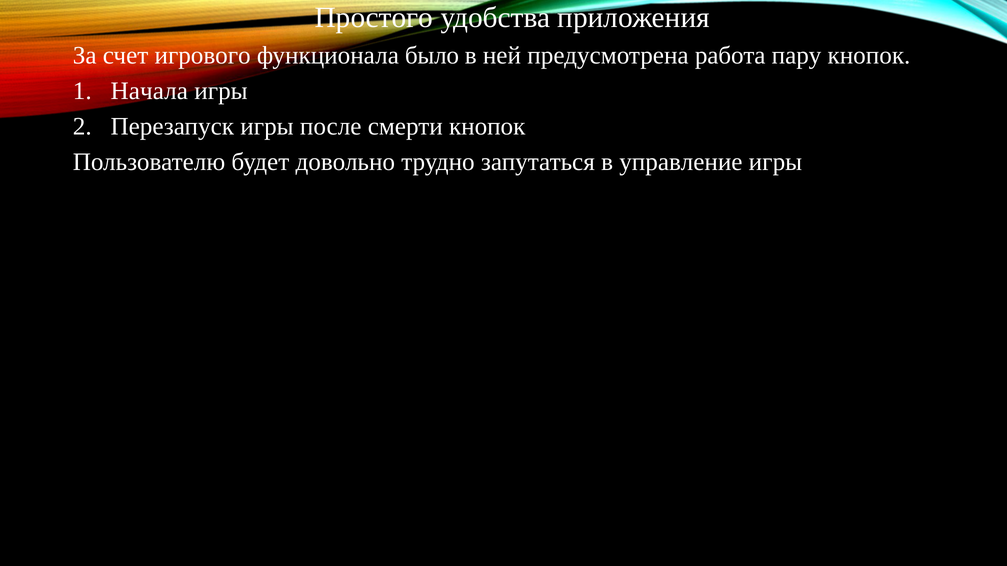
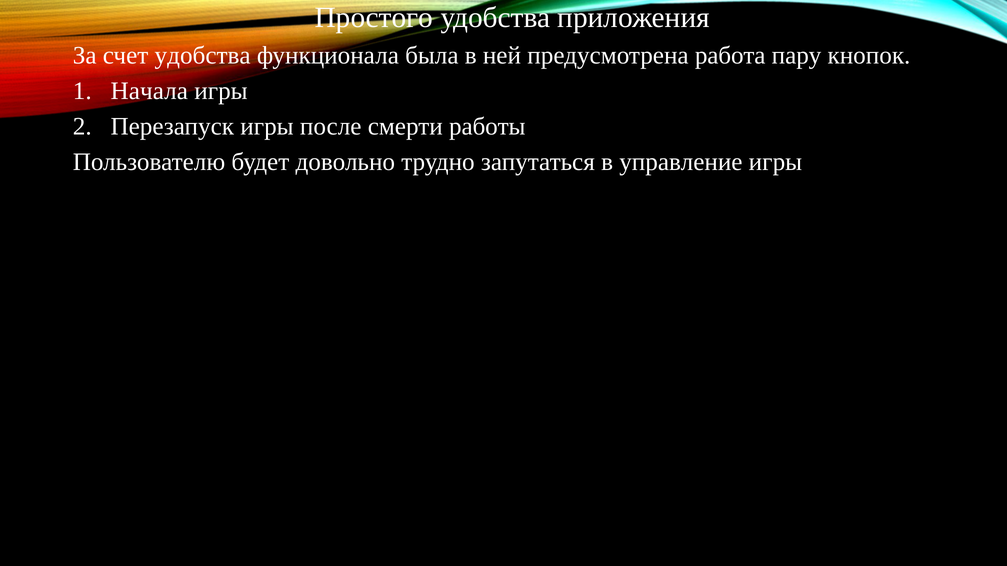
счет игрового: игрового -> удобства (203, 55)
было: было -> была (432, 55)
смерти кнопок: кнопок -> работы (487, 126)
